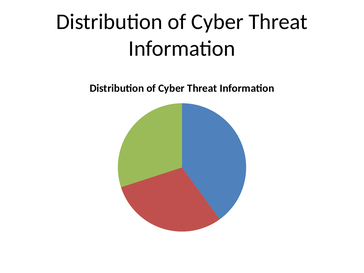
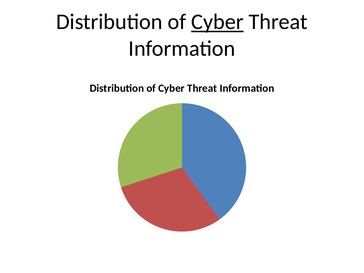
Cyber underline: none -> present (217, 22)
